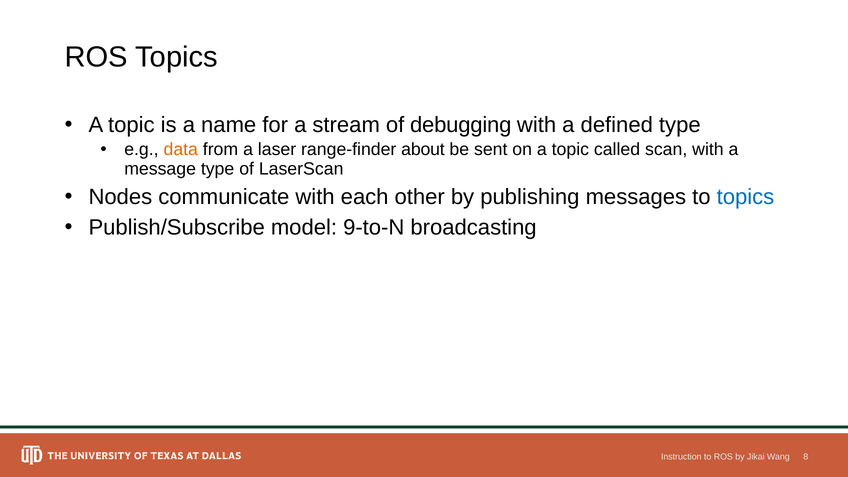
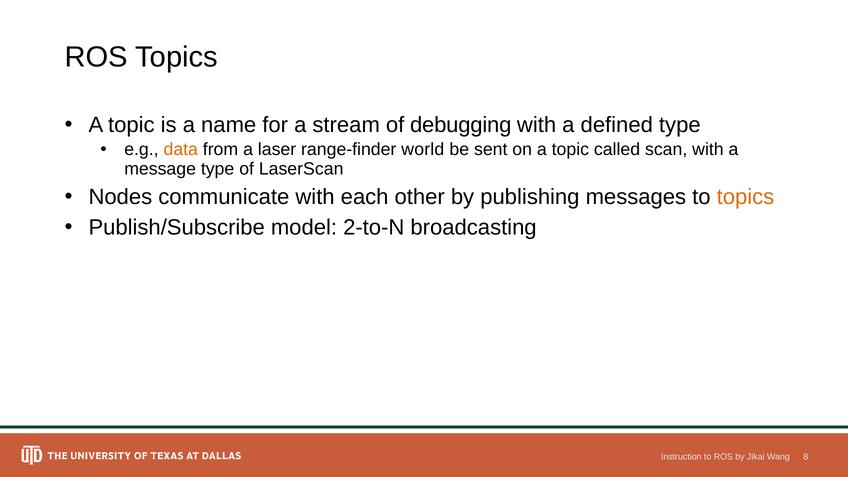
about: about -> world (423, 150)
topics colour: blue -> orange (745, 197)
9-to-N: 9-to-N -> 2-to-N (374, 227)
